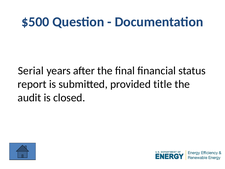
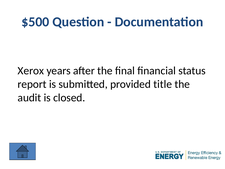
Serial: Serial -> Xerox (31, 71)
